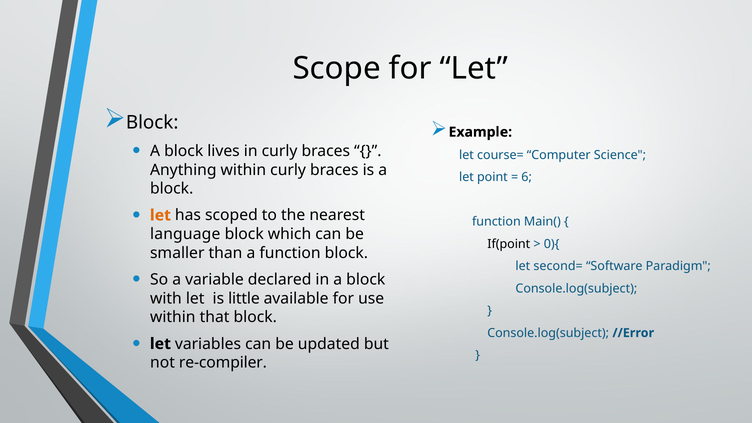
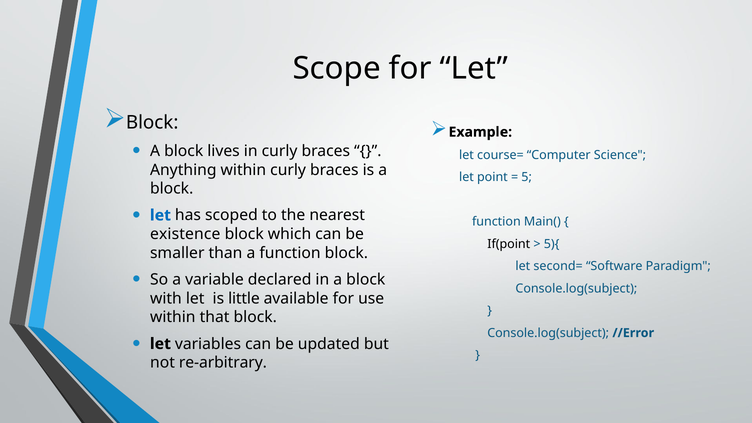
6: 6 -> 5 (527, 177)
let colour: orange -> blue (160, 215)
language: language -> existence (185, 234)
0){: 0){ -> 5){ (552, 244)
re-compiler: re-compiler -> re-arbitrary (223, 363)
